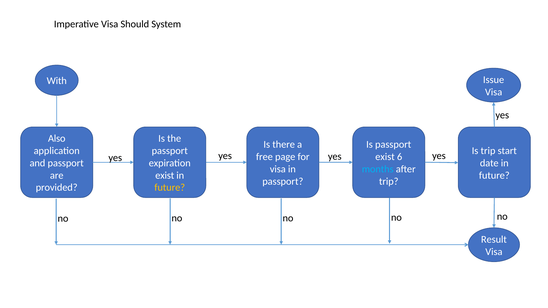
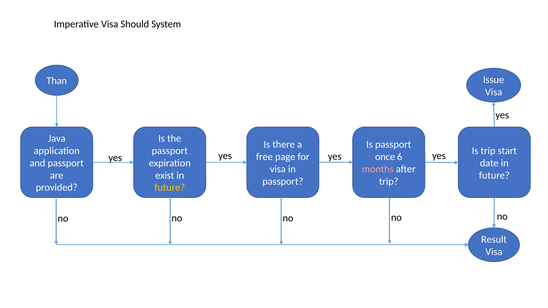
With: With -> Than (57, 81)
Also: Also -> Java (57, 138)
exist: exist -> once (385, 157)
months colour: light blue -> pink (378, 169)
